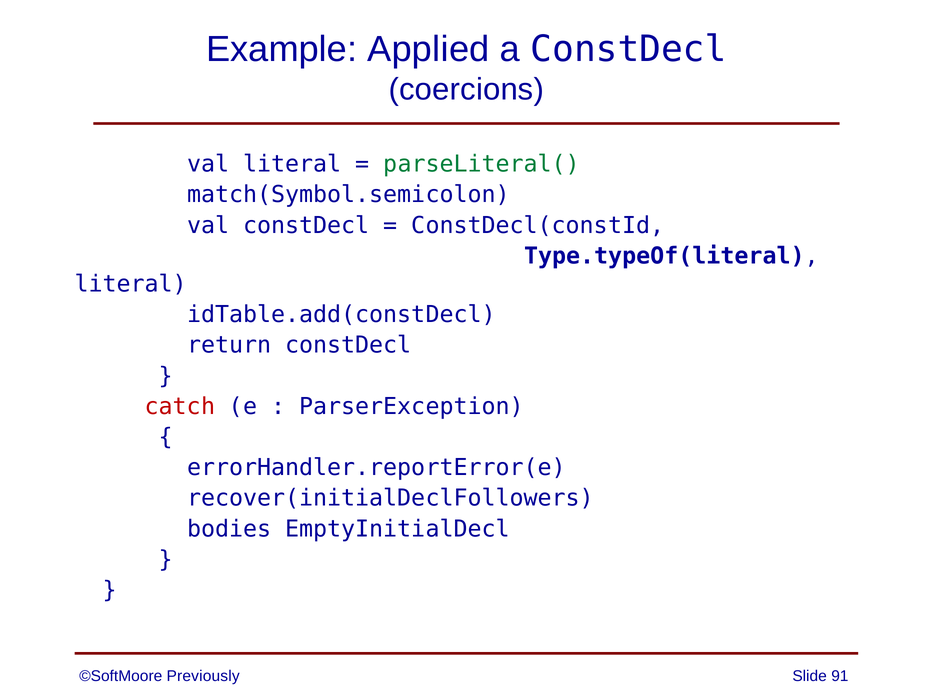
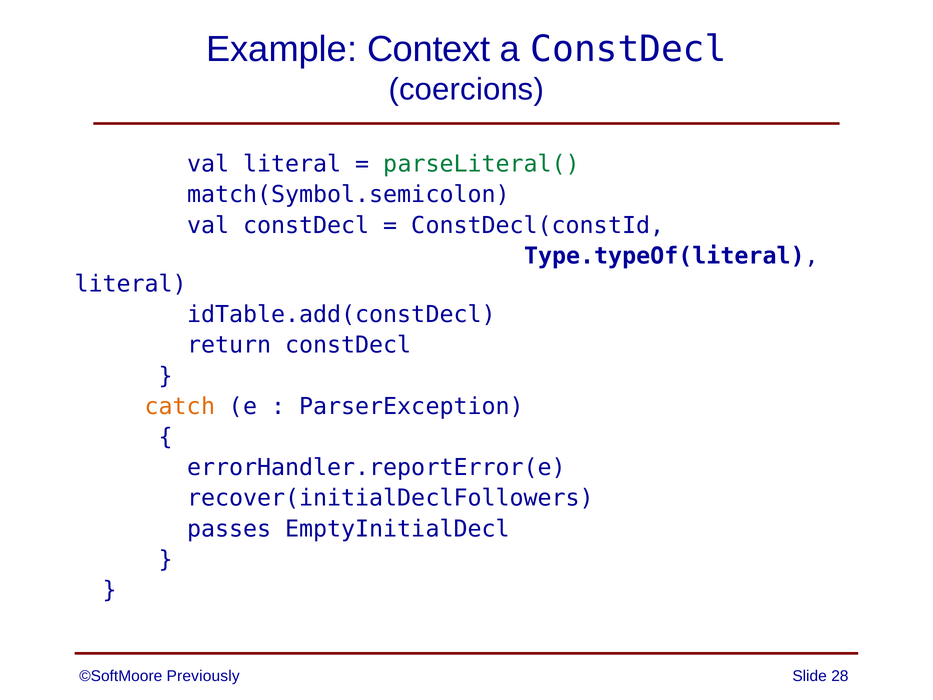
Applied: Applied -> Context (429, 49)
catch colour: red -> orange (180, 406)
bodies: bodies -> passes (229, 529)
91: 91 -> 28 (840, 676)
